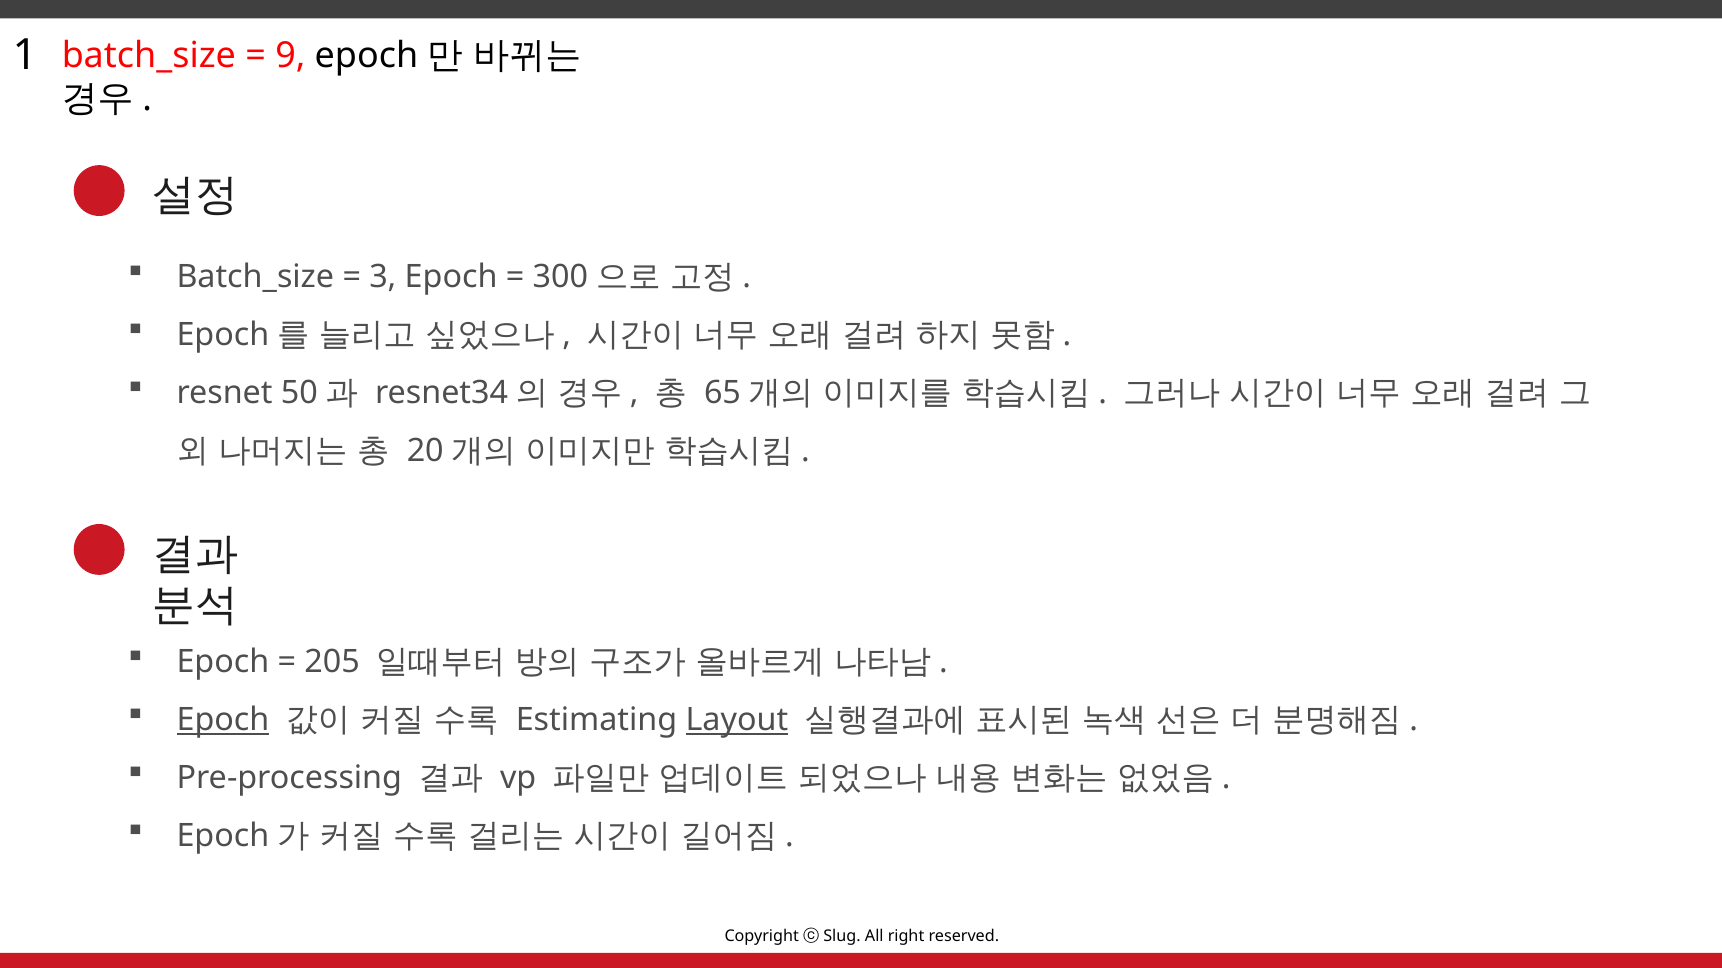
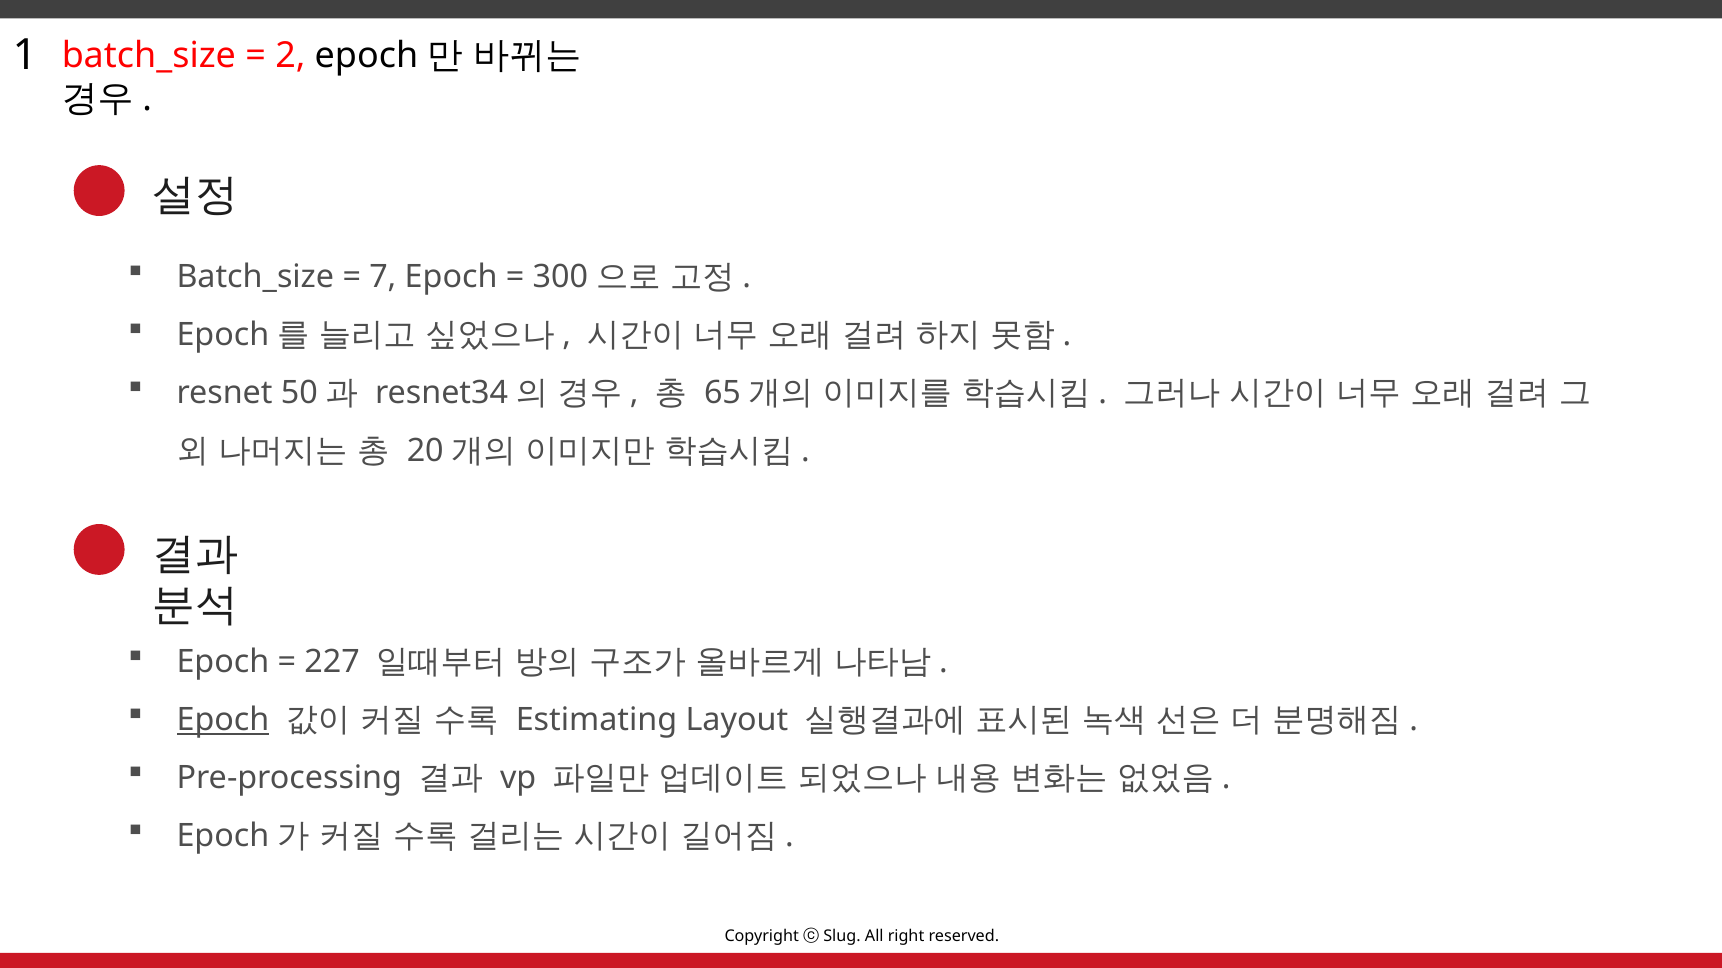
9: 9 -> 2 (290, 56)
3: 3 -> 7 (383, 277)
205: 205 -> 227 (332, 662)
Layout underline: present -> none (737, 720)
